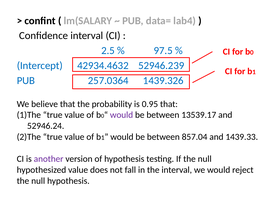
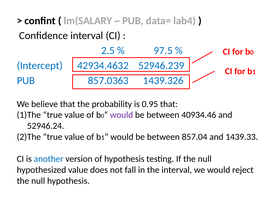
257.0364: 257.0364 -> 857.0363 (108, 81)
13539.17: 13539.17 -> 40934.46 (199, 115)
another colour: purple -> blue (49, 159)
